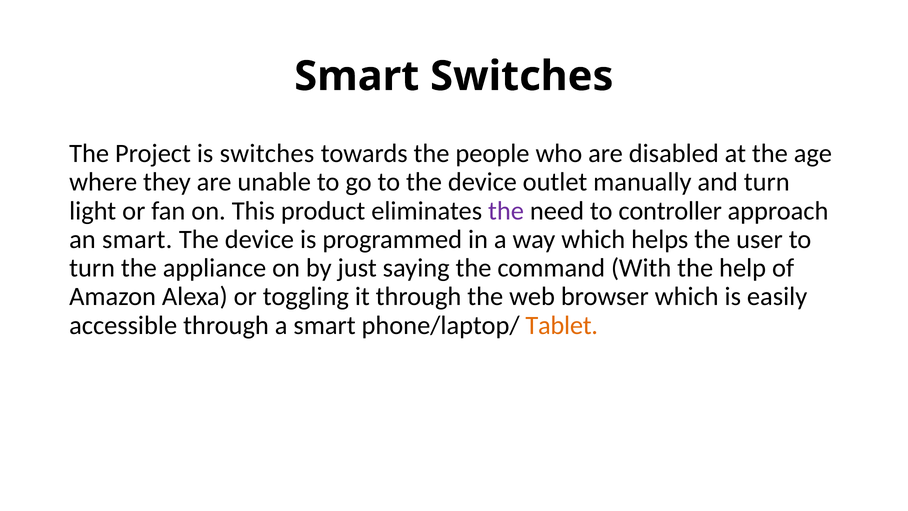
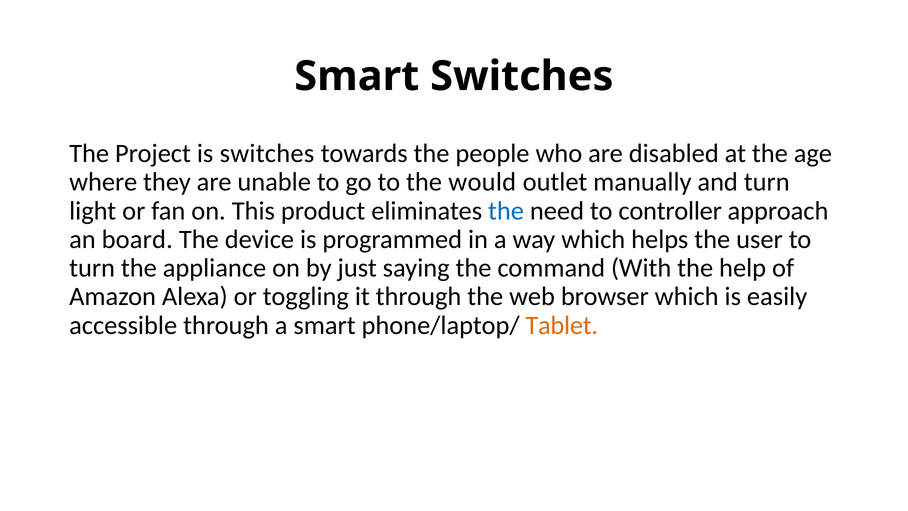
to the device: device -> would (482, 182)
the colour: purple -> blue (506, 211)
an smart: smart -> board (137, 239)
